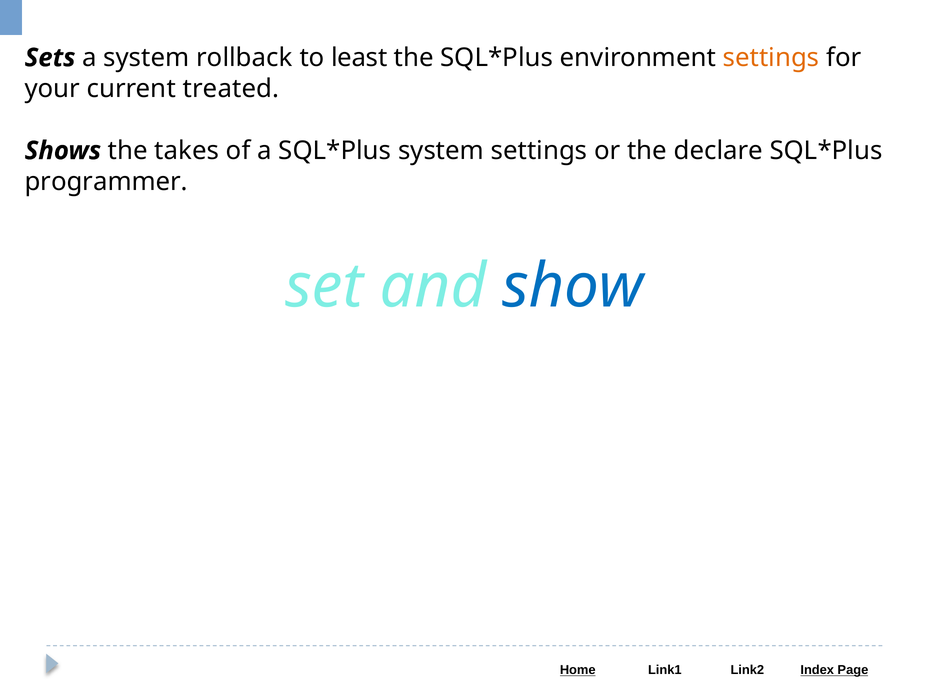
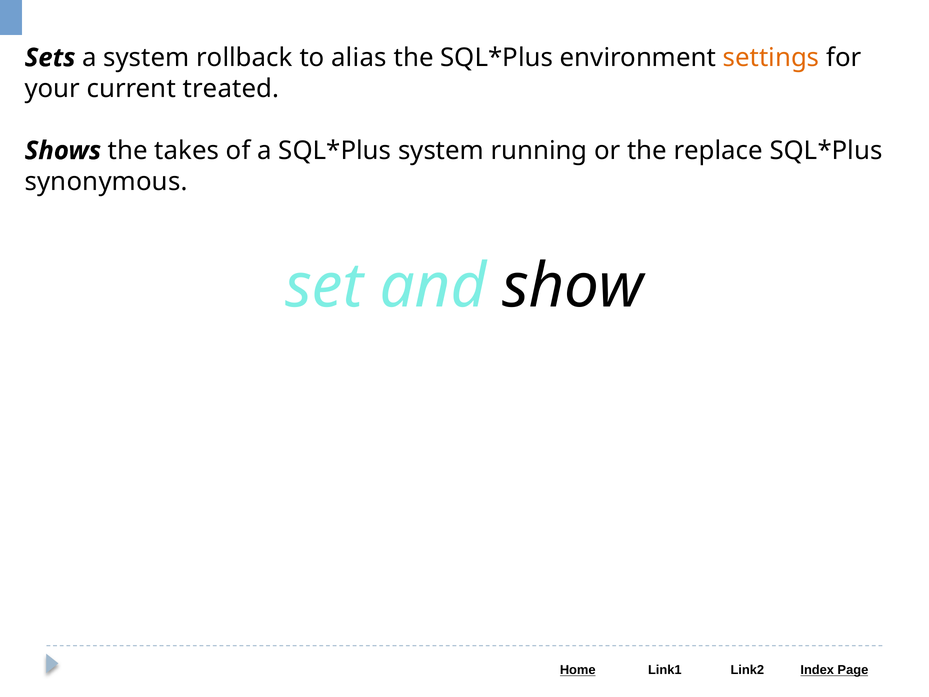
least: least -> alias (359, 58)
system settings: settings -> running (539, 151)
declare: declare -> replace (718, 151)
programmer: programmer -> synonymous (106, 182)
show colour: blue -> black (573, 286)
